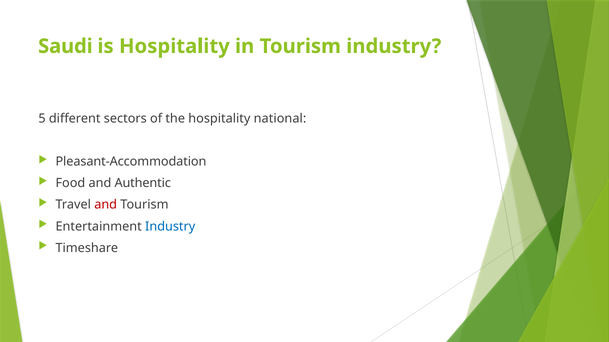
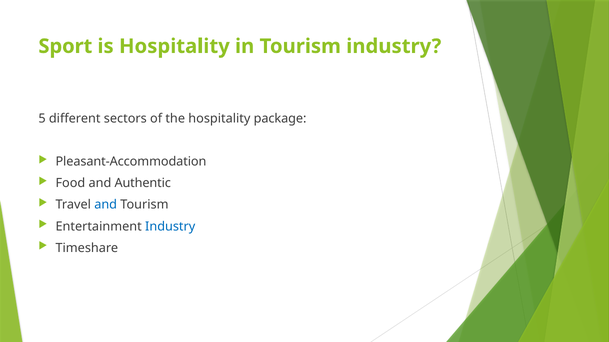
Saudi: Saudi -> Sport (65, 46)
national: national -> package (280, 119)
and colour: red -> blue (106, 205)
